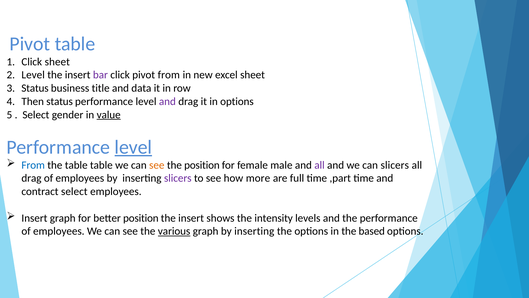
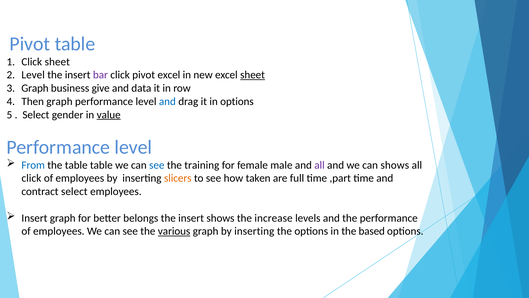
pivot from: from -> excel (169, 75)
sheet underline: none -> present (253, 75)
Status: Status -> Graph (35, 88)
title: title -> give (101, 88)
Then status: status -> graph (59, 101)
and colour: purple -> blue (167, 101)
level underline: present -> none (133, 147)
see colour: orange -> blue (157, 165)
the position: position -> training (202, 165)
can slicers: slicers -> shows (395, 165)
drag: drag -> click (31, 178)
slicers colour: purple -> orange (178, 178)
more: more -> taken (258, 178)
better position: position -> belongs (141, 218)
intensity: intensity -> increase (274, 218)
